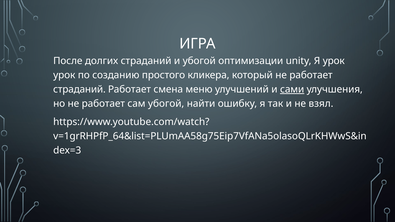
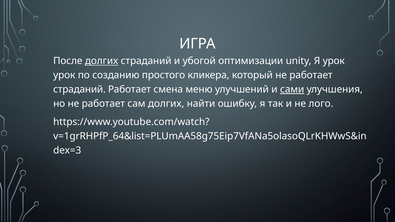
долгих underline: none -> present (102, 61)
сам убогой: убогой -> долгих (166, 104)
взял: взял -> лого (321, 104)
